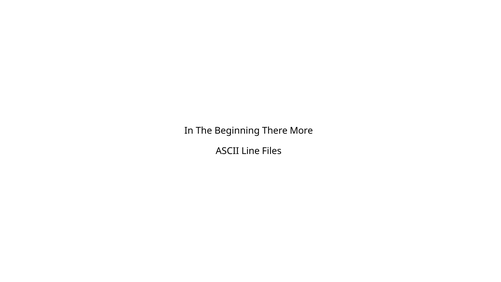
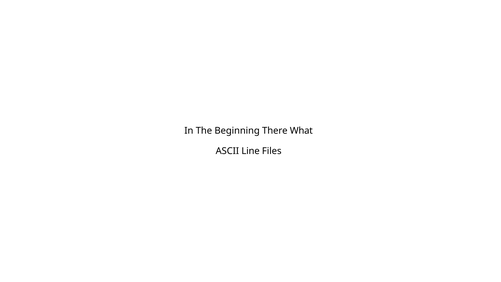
More: More -> What (301, 131)
